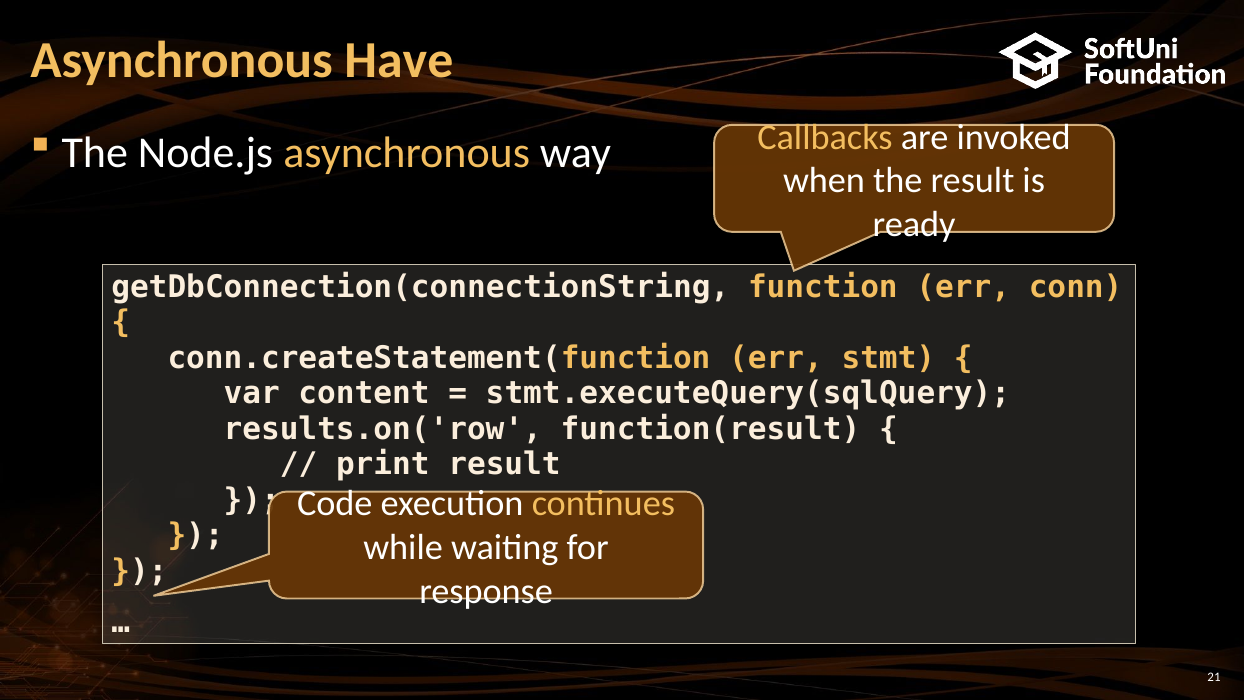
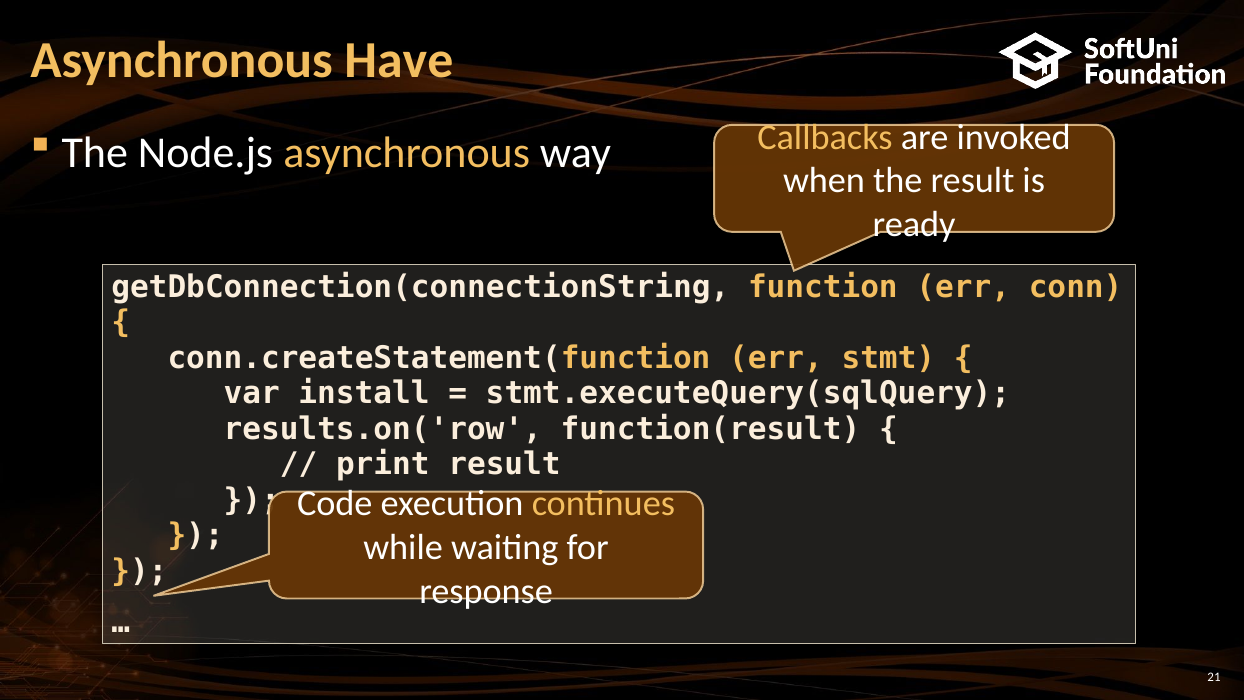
content: content -> install (364, 393)
